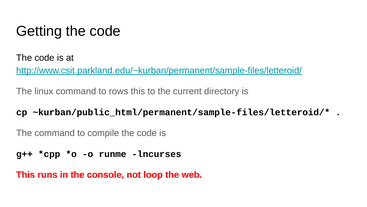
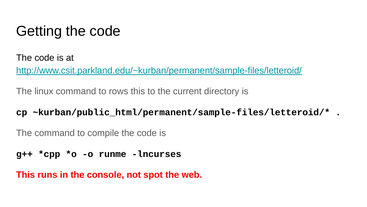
loop: loop -> spot (153, 174)
